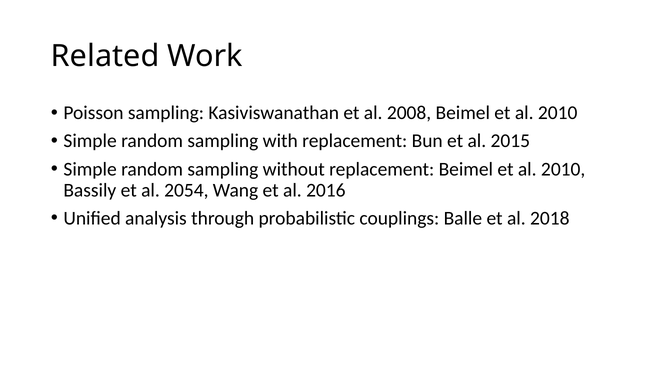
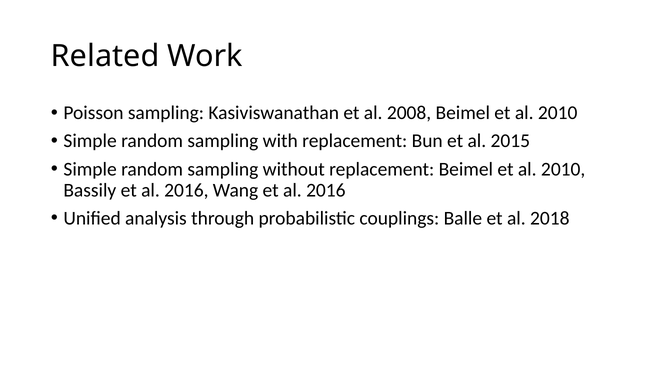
Bassily et al 2054: 2054 -> 2016 (186, 190)
